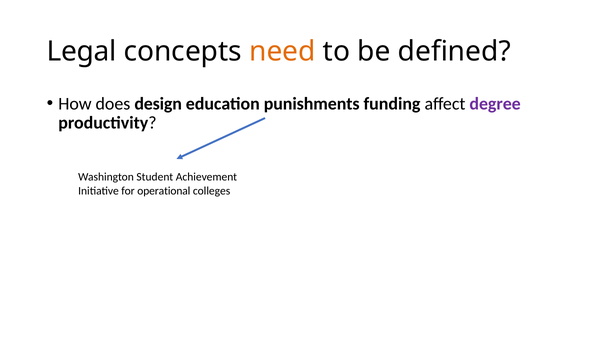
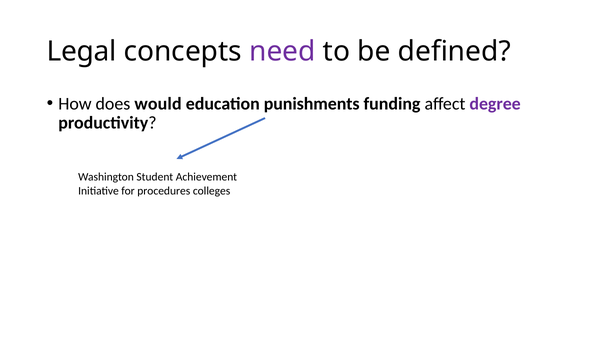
need colour: orange -> purple (282, 52)
design: design -> would (158, 104)
operational: operational -> procedures (164, 191)
